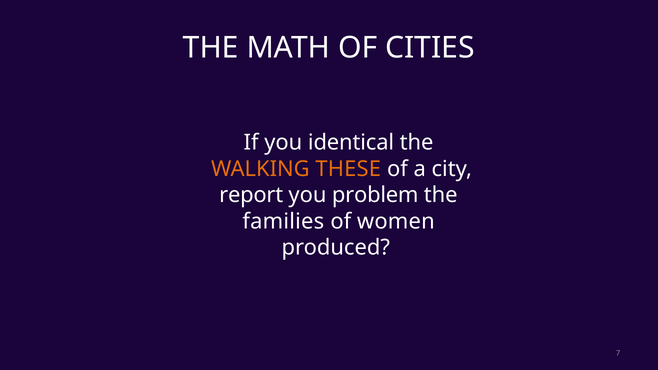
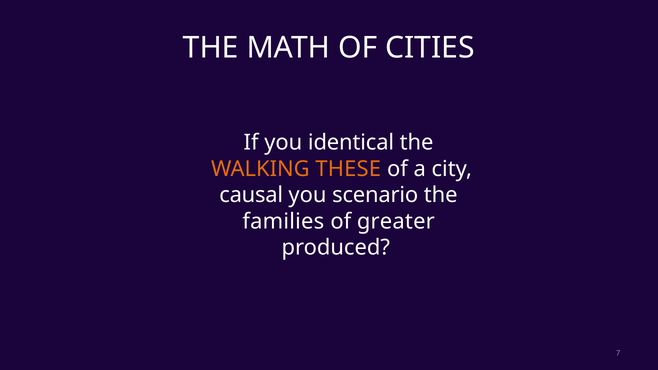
report: report -> causal (251, 195)
problem: problem -> scenario (375, 195)
women: women -> greater (396, 221)
